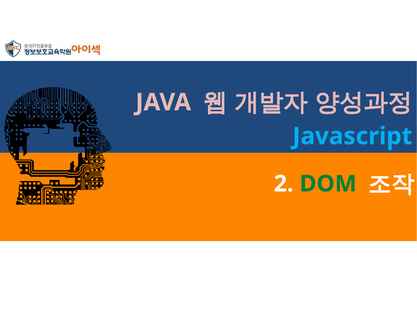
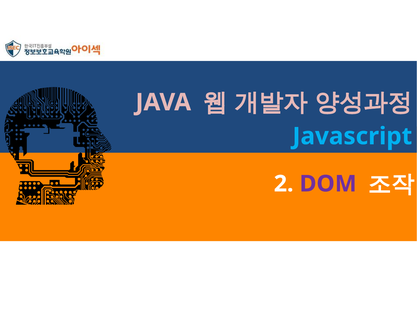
DOM colour: green -> purple (328, 184)
